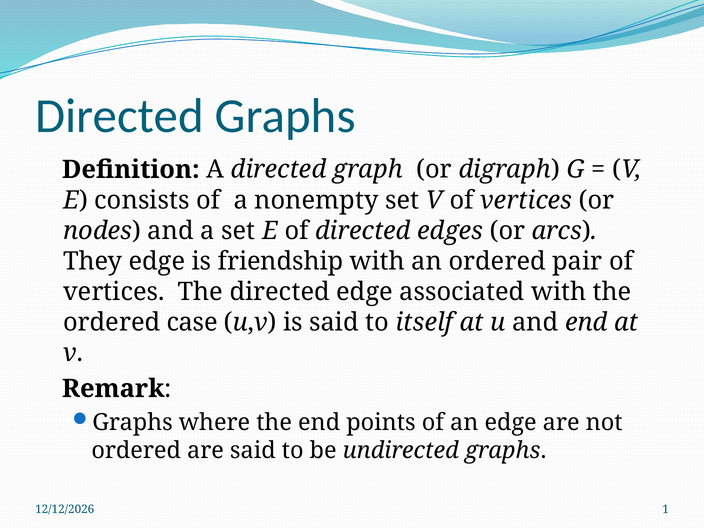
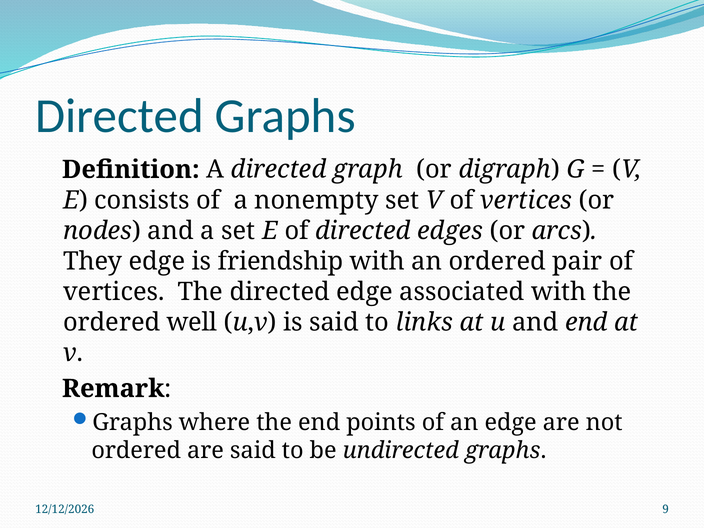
case: case -> well (192, 322)
itself: itself -> links (424, 322)
1: 1 -> 9 (666, 509)
